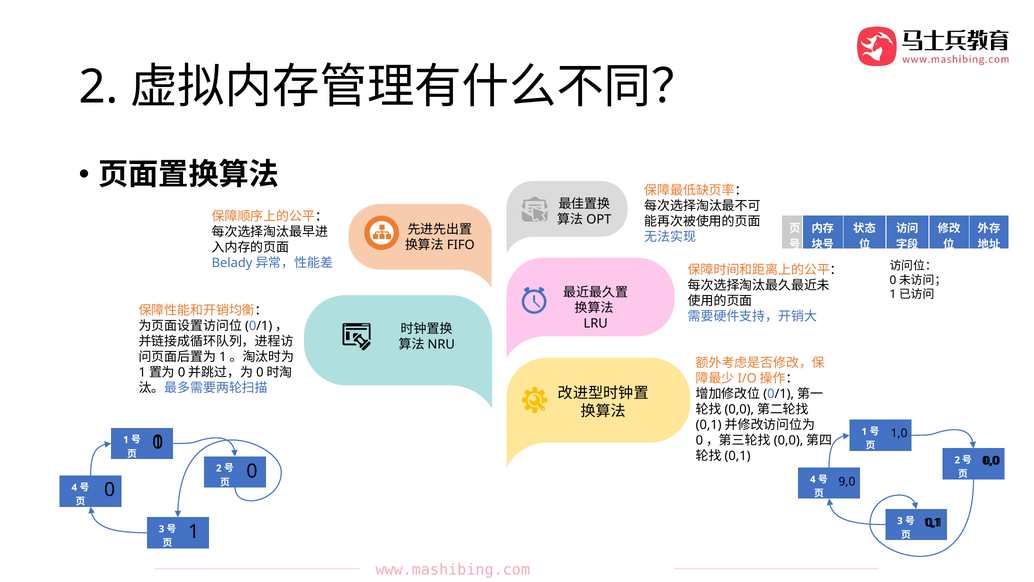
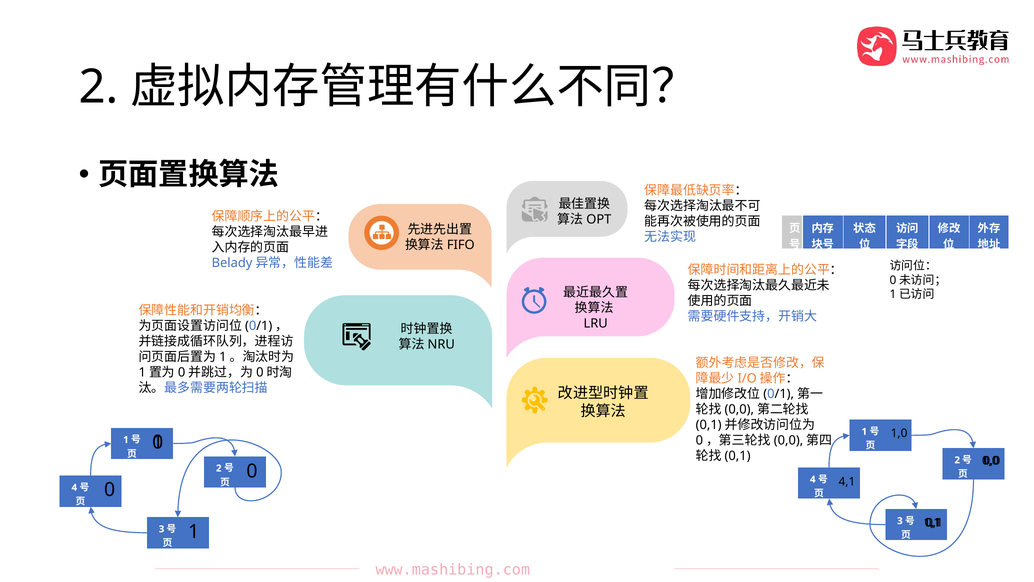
9,0: 9,0 -> 4,1 (847, 482)
